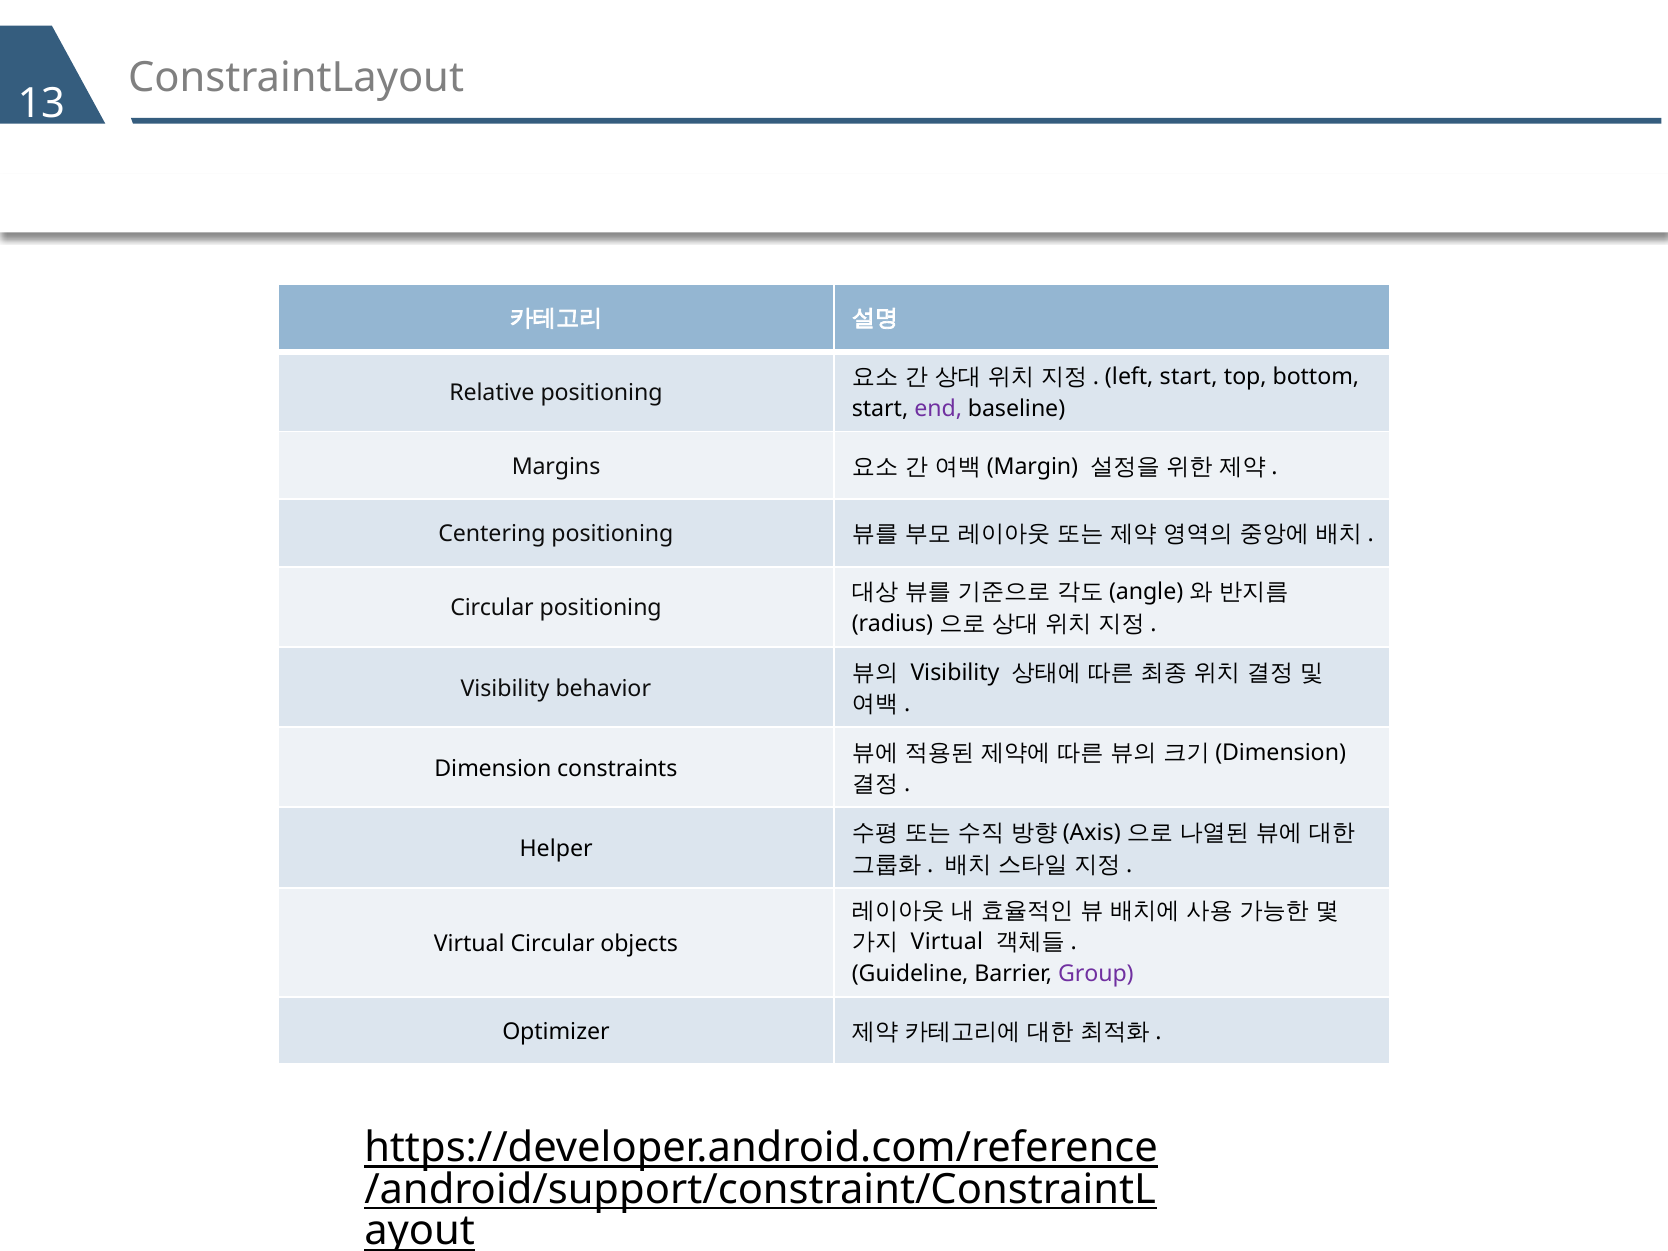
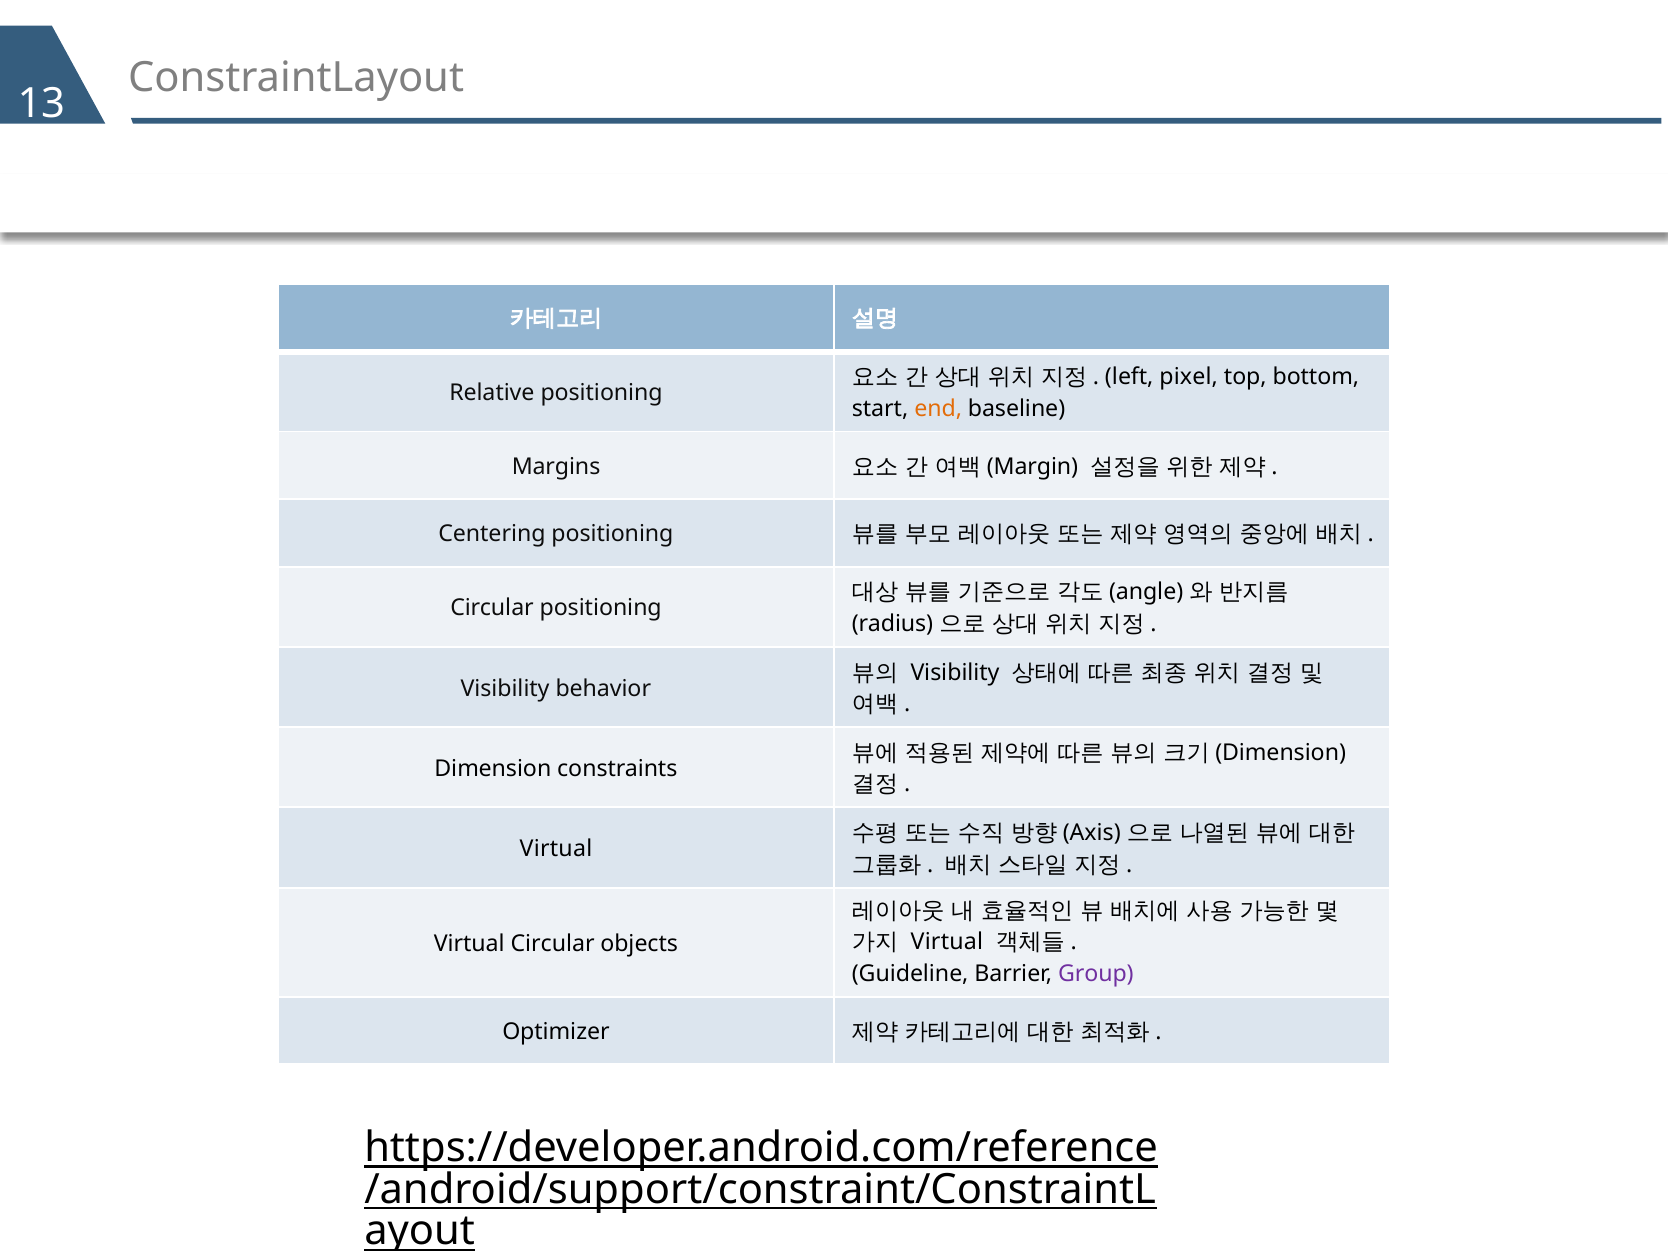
left start: start -> pixel (1189, 377)
end colour: purple -> orange (938, 409)
Helper: Helper -> Virtual (556, 849)
